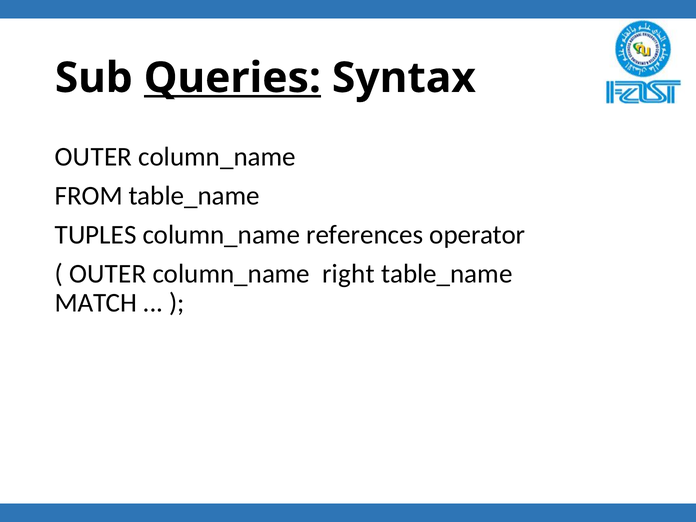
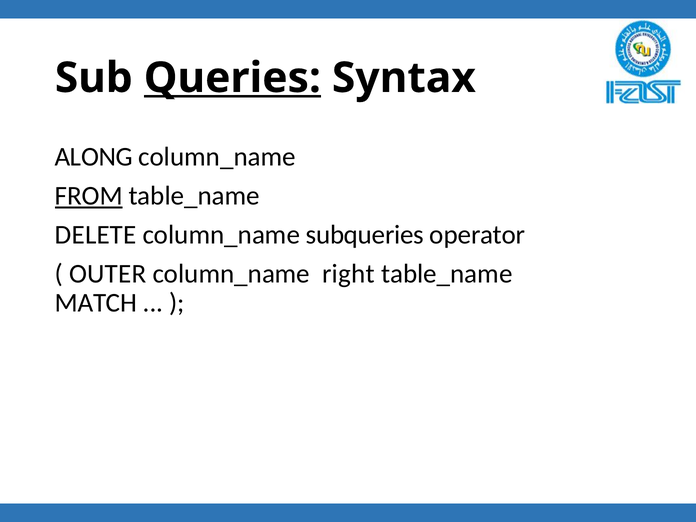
OUTER: OUTER -> ALONG (94, 157)
FROM underline: none -> present (89, 196)
TUPLES: TUPLES -> DELETE (96, 235)
references: references -> subqueries (365, 235)
